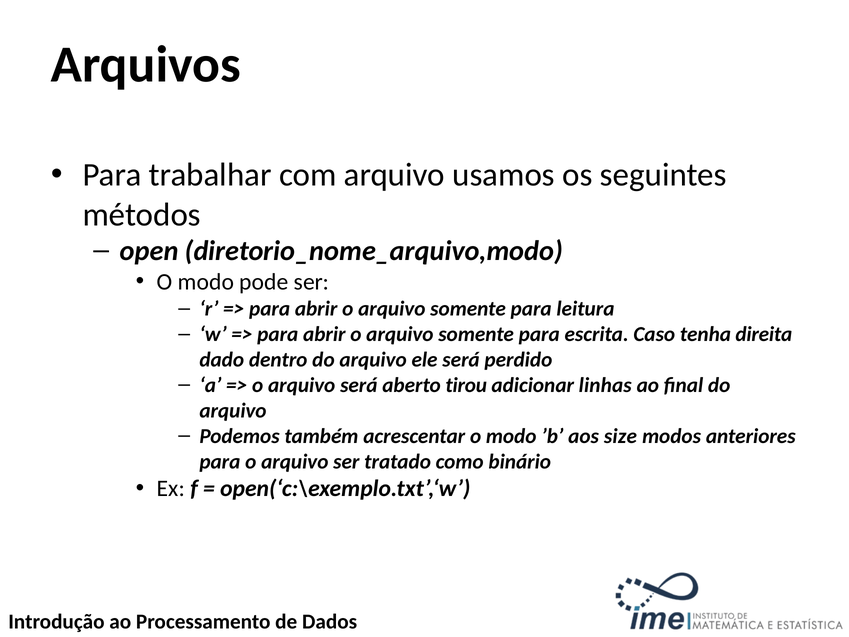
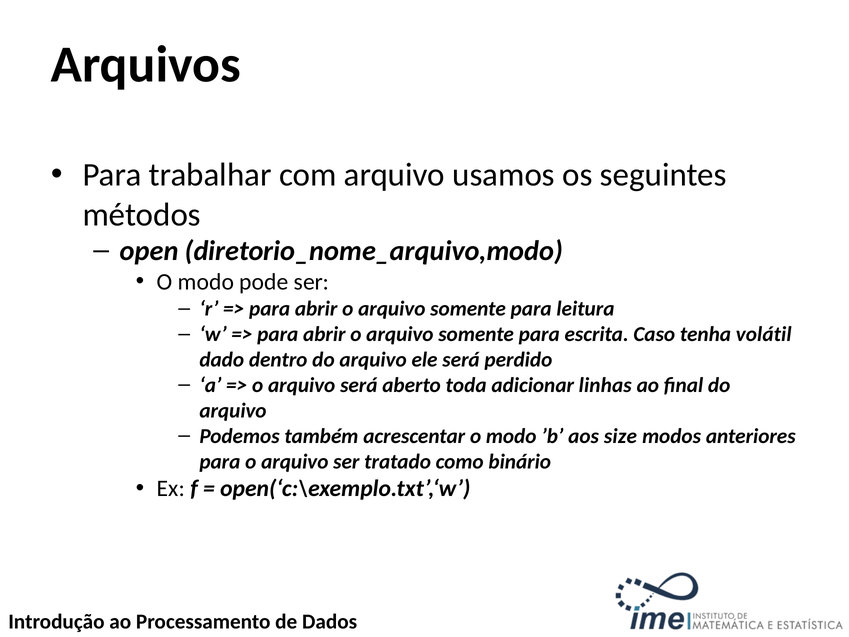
direita: direita -> volátil (764, 334)
tirou: tirou -> toda (466, 385)
